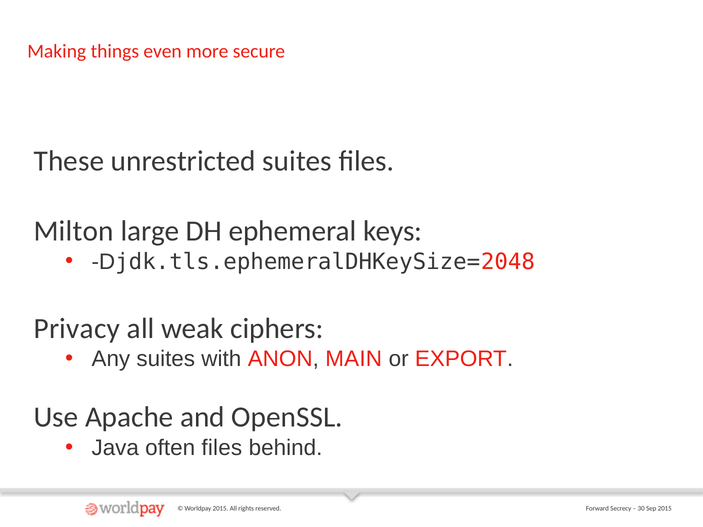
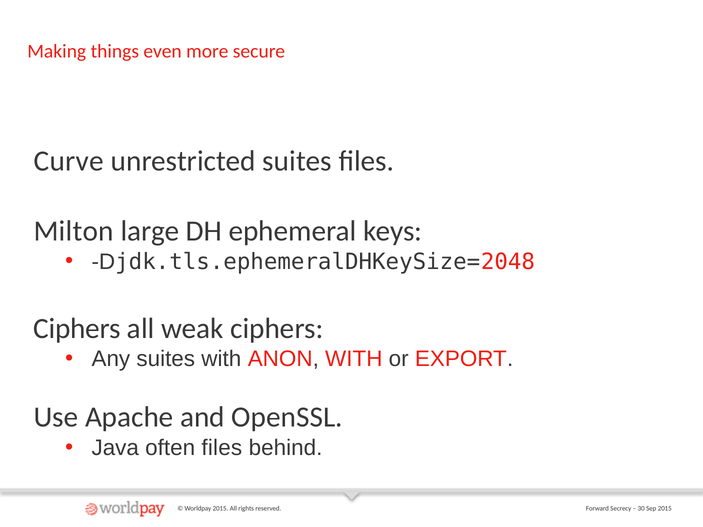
These: These -> Curve (69, 161)
Privacy: Privacy -> Ciphers (77, 329)
ANON MAIN: MAIN -> WITH (354, 359)
